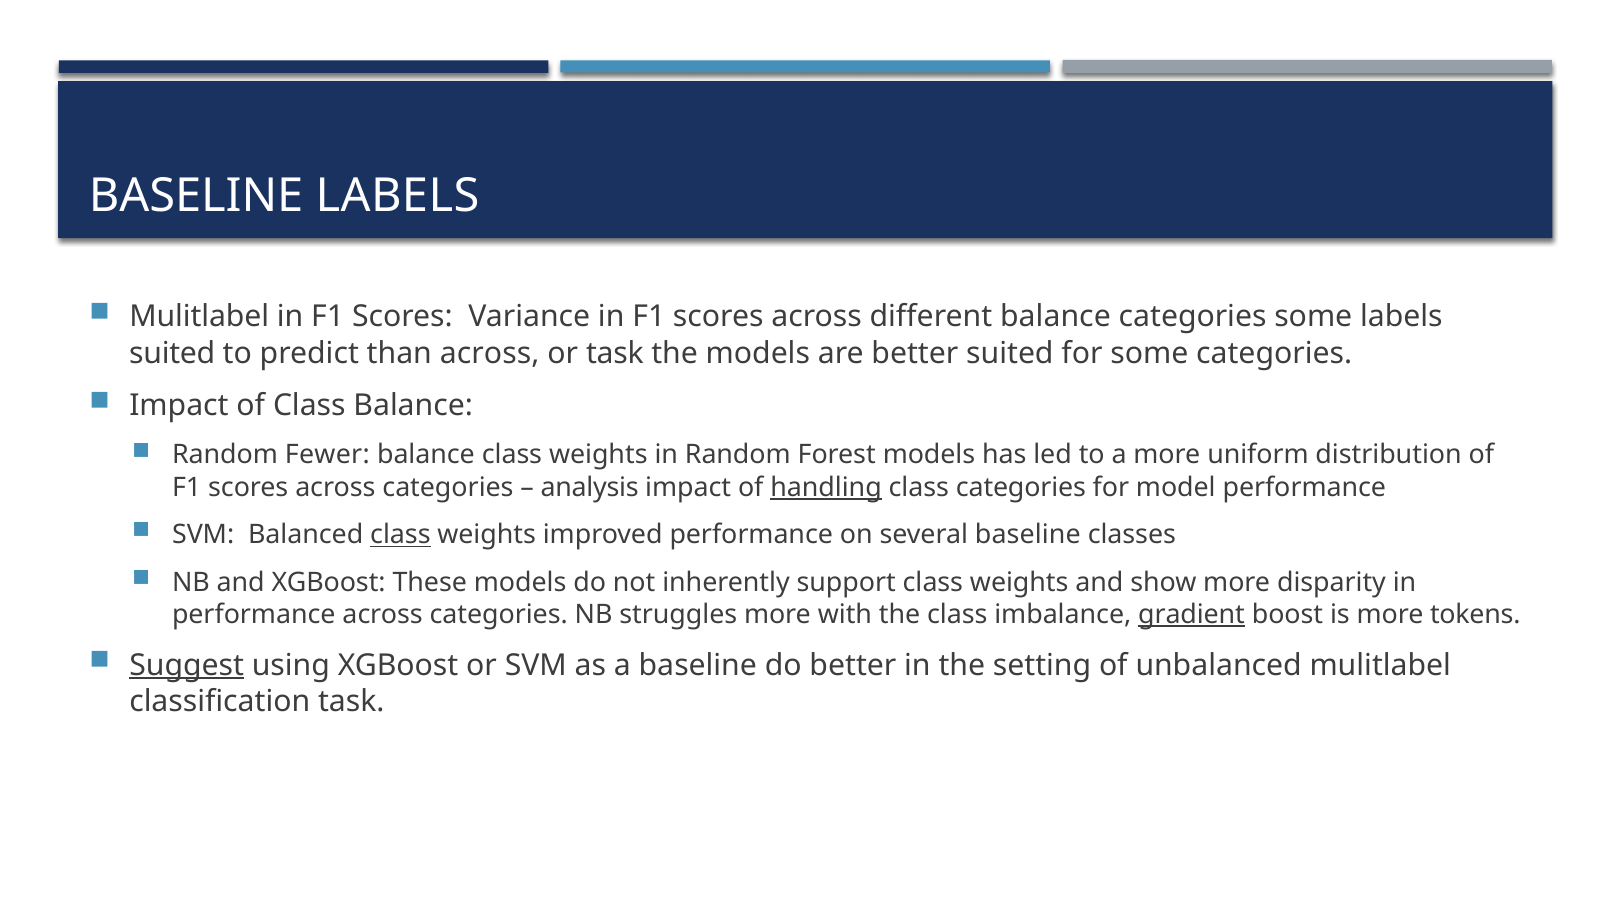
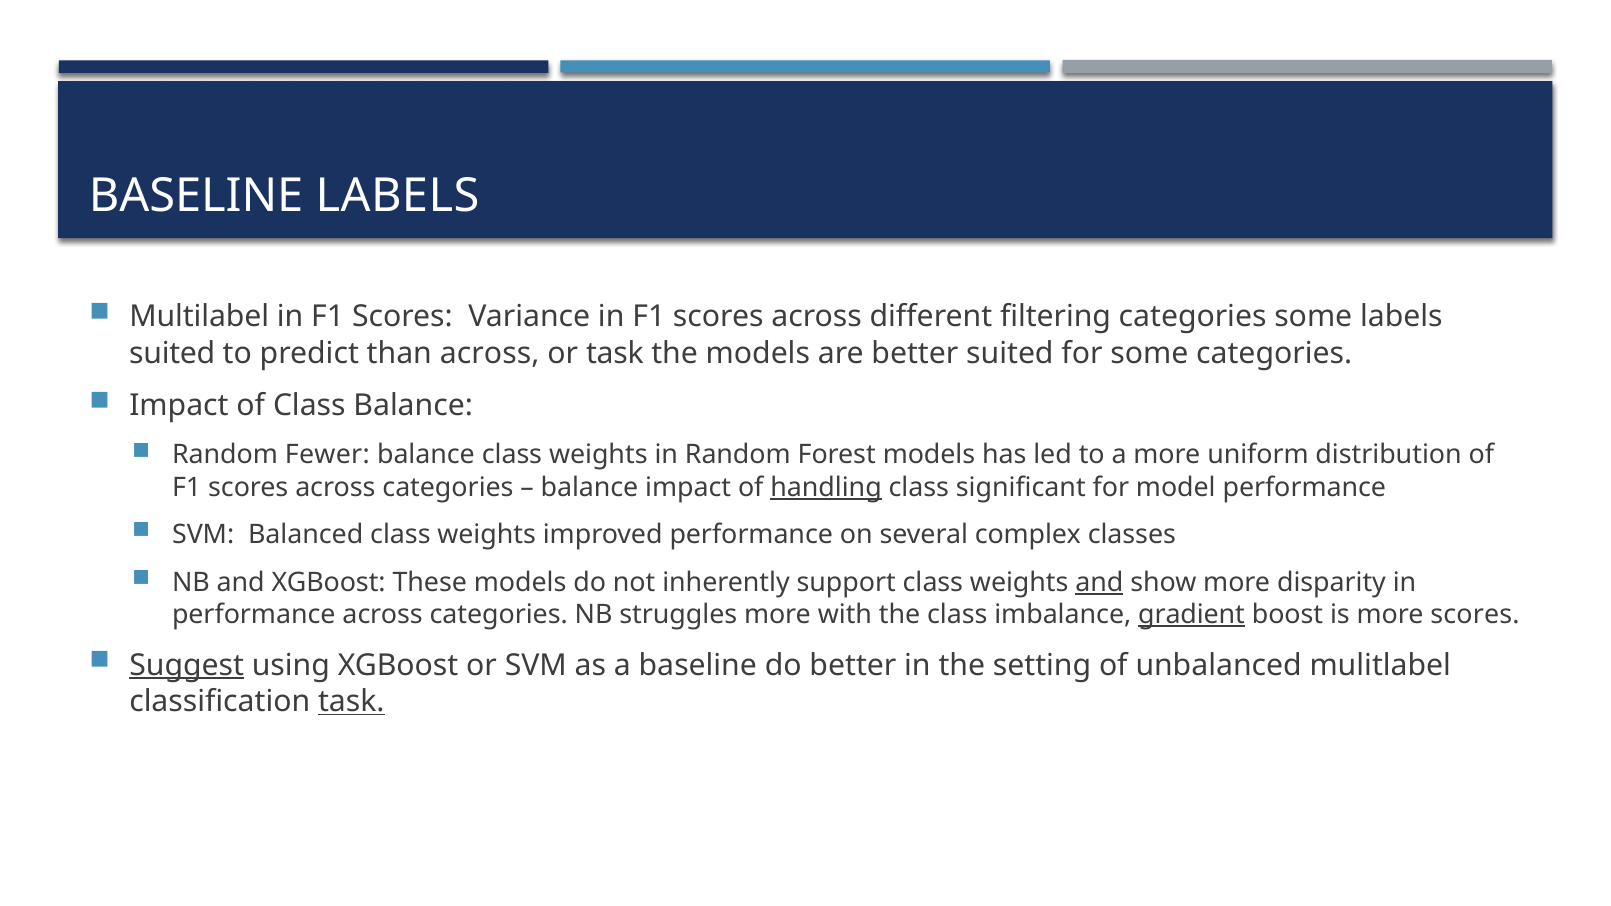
Mulitlabel: Mulitlabel -> Multilabel (199, 317)
different balance: balance -> filtering (1056, 317)
analysis: analysis -> balance (590, 487)
class categories: categories -> significant (1021, 487)
class underline: present -> none (400, 535)
several baseline: baseline -> complex (1028, 535)
and underline: none -> present (1099, 583)
more tokens: tokens -> scores (1475, 615)
task underline: none -> present (351, 702)
